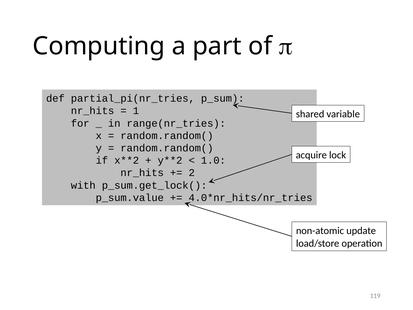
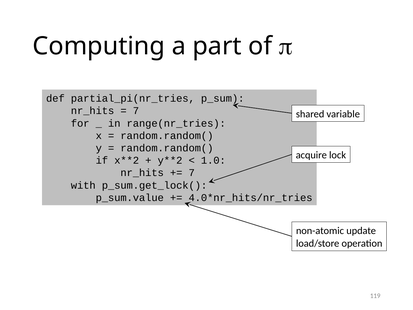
1: 1 -> 7 (136, 111)
2: 2 -> 7 (192, 173)
